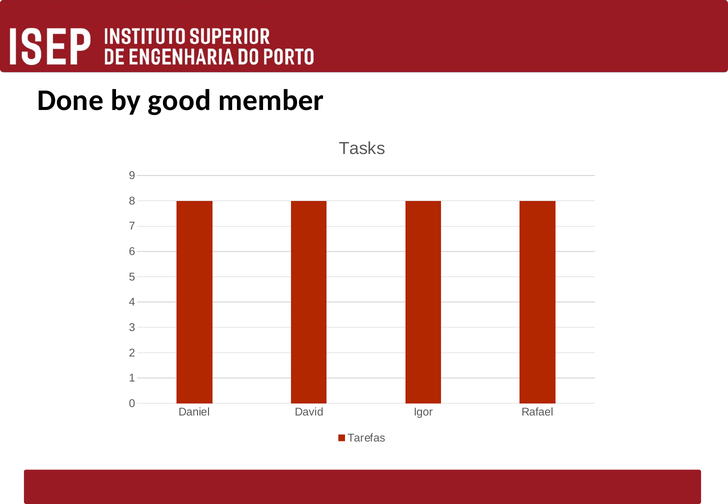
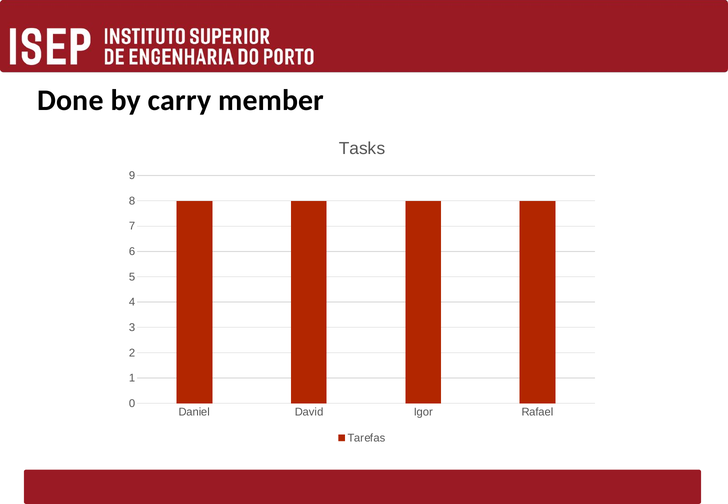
good: good -> carry (179, 100)
